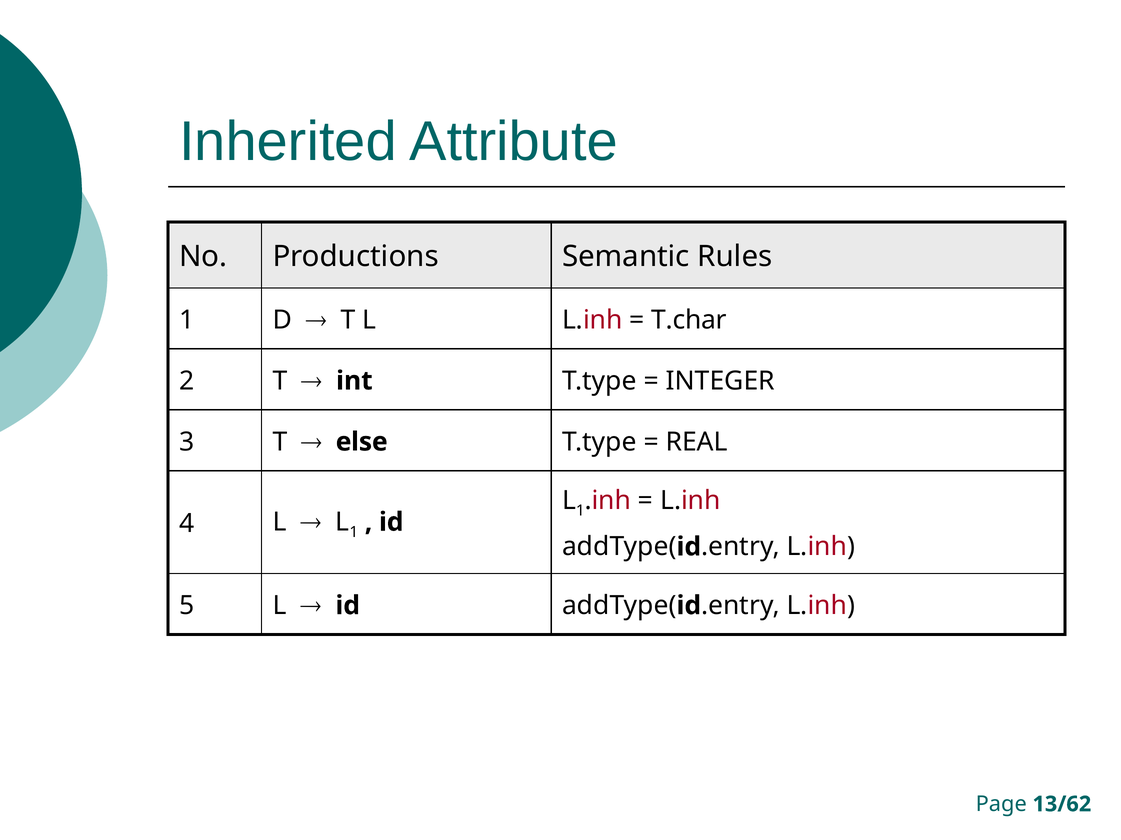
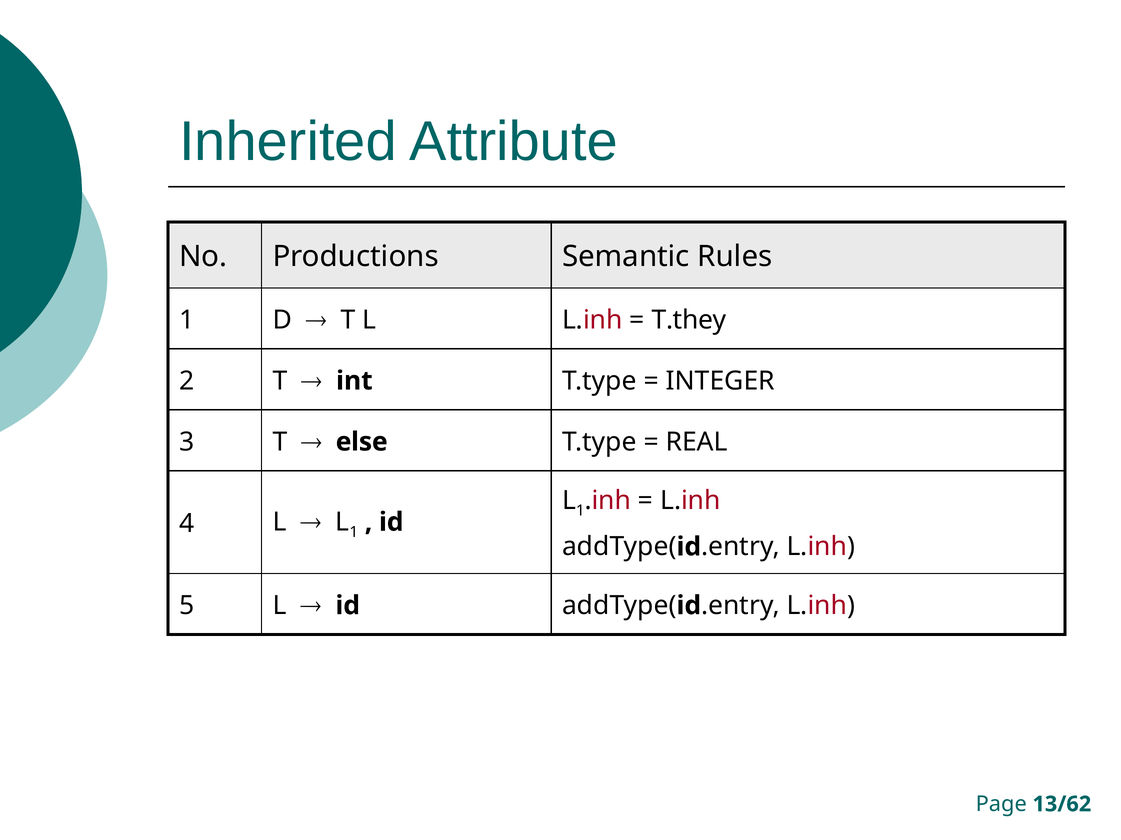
T.char: T.char -> T.they (689, 320)
